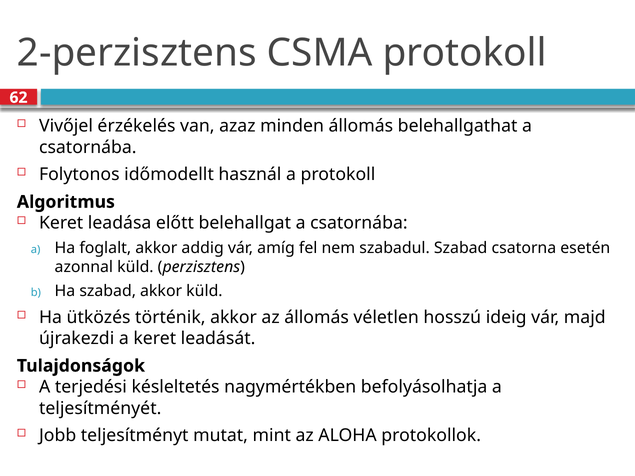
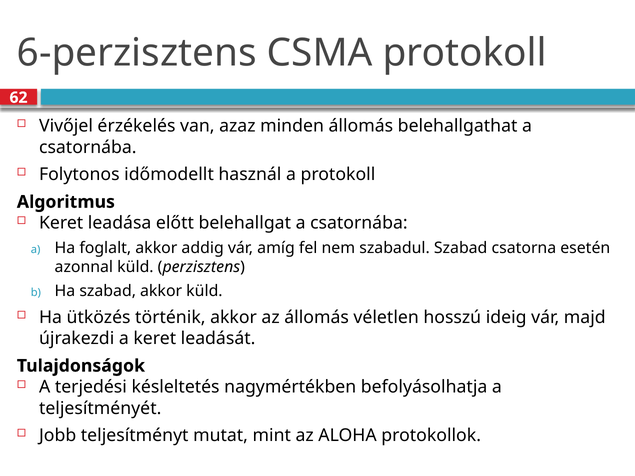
2-perzisztens: 2-perzisztens -> 6-perzisztens (137, 53)
